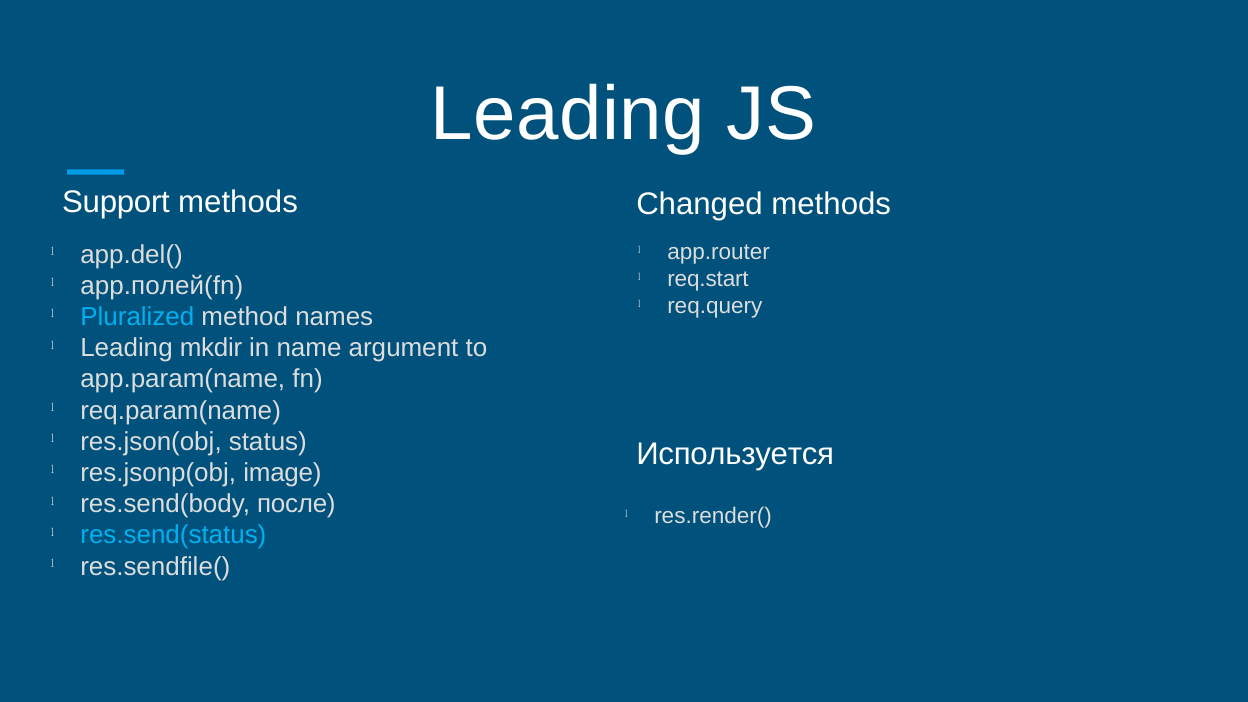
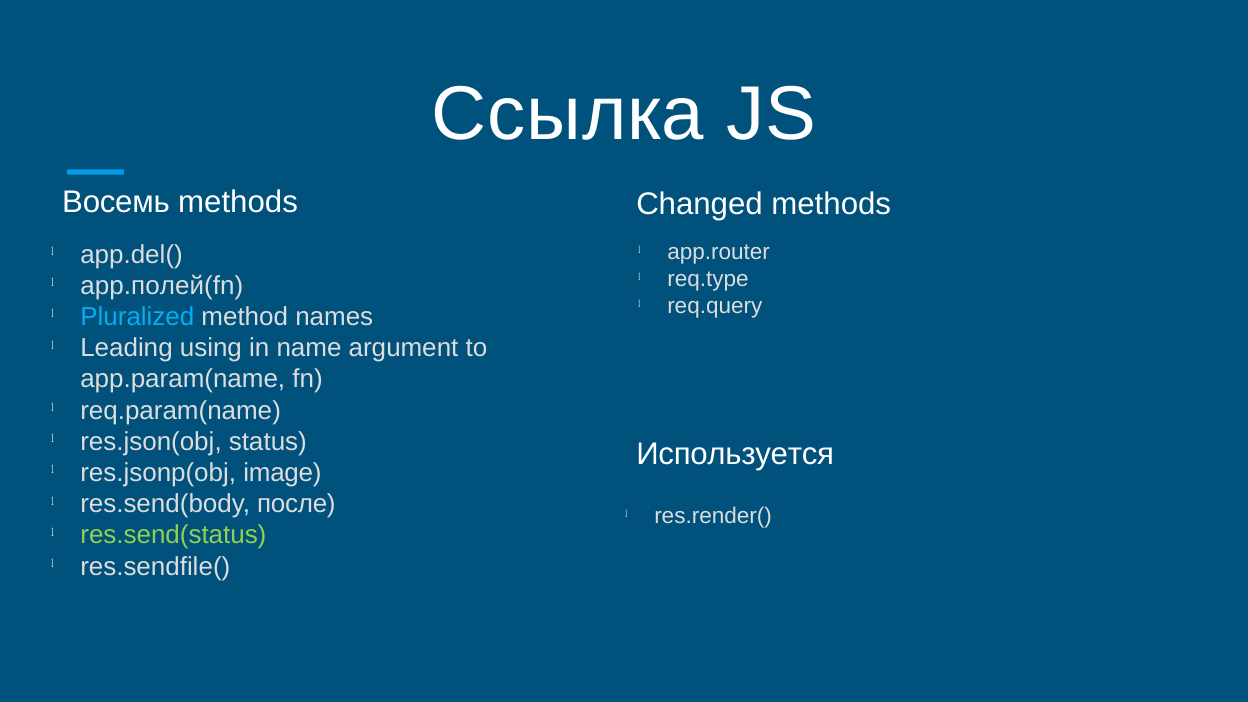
Leading: Leading -> Ссылка (568, 114)
Support: Support -> Восемь (116, 202)
req.start: req.start -> req.type (708, 279)
mkdir: mkdir -> using (211, 348)
res.send(status colour: light blue -> light green (173, 535)
